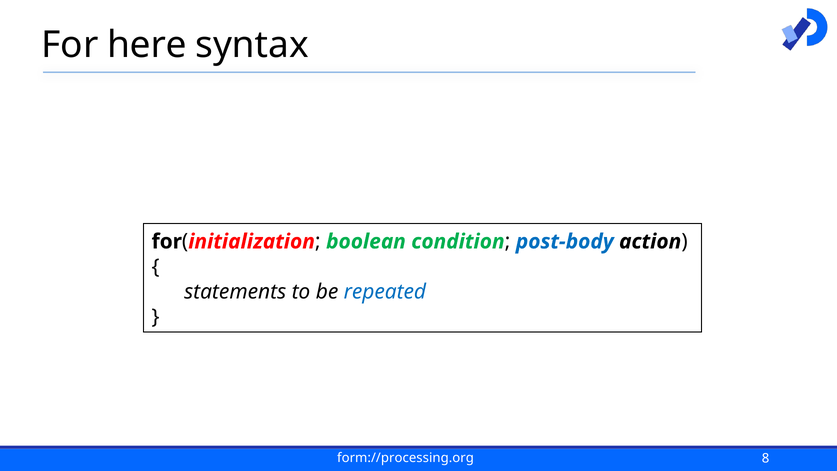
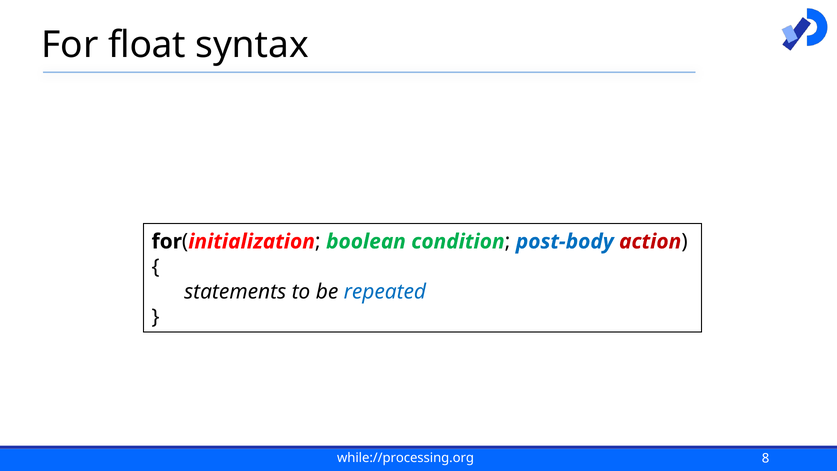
here: here -> float (147, 45)
action colour: black -> red (650, 241)
form://processing.org: form://processing.org -> while://processing.org (406, 458)
